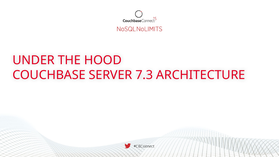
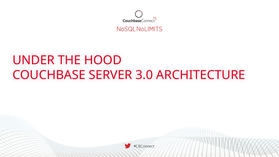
7.3: 7.3 -> 3.0 (144, 75)
